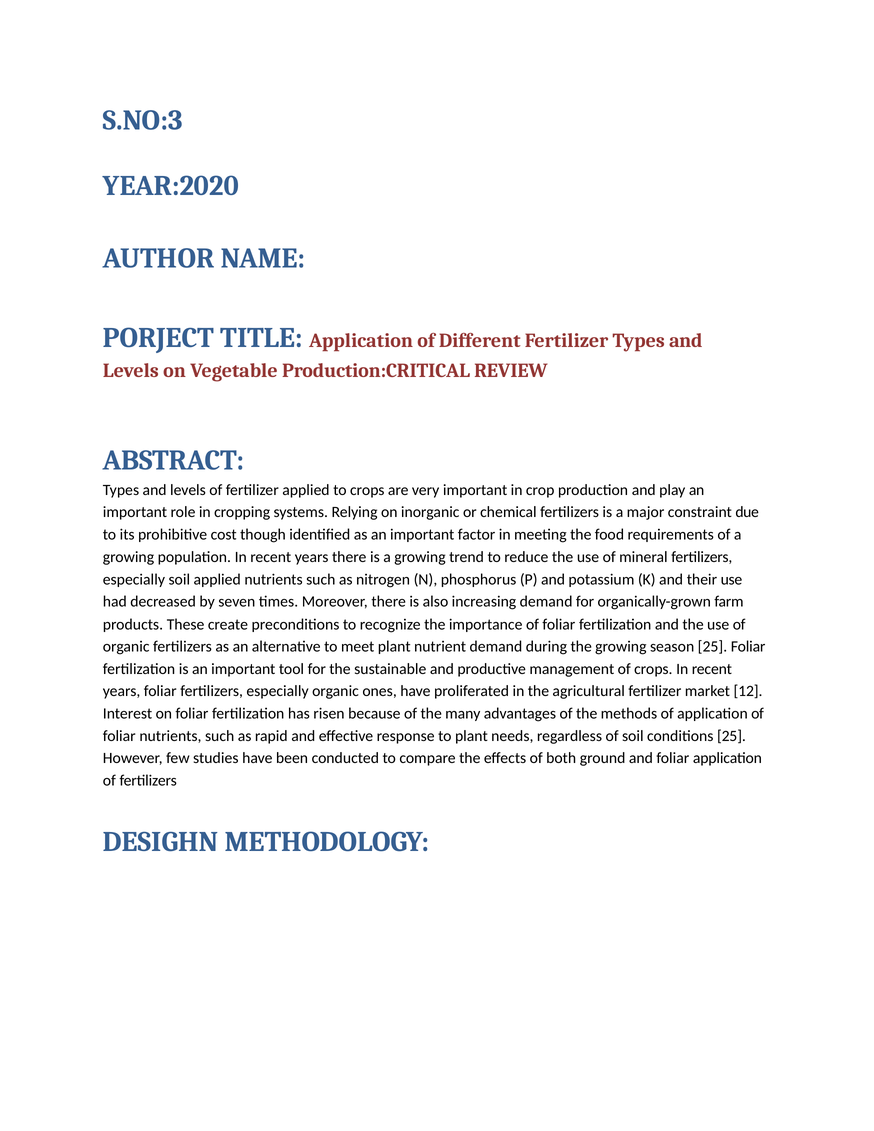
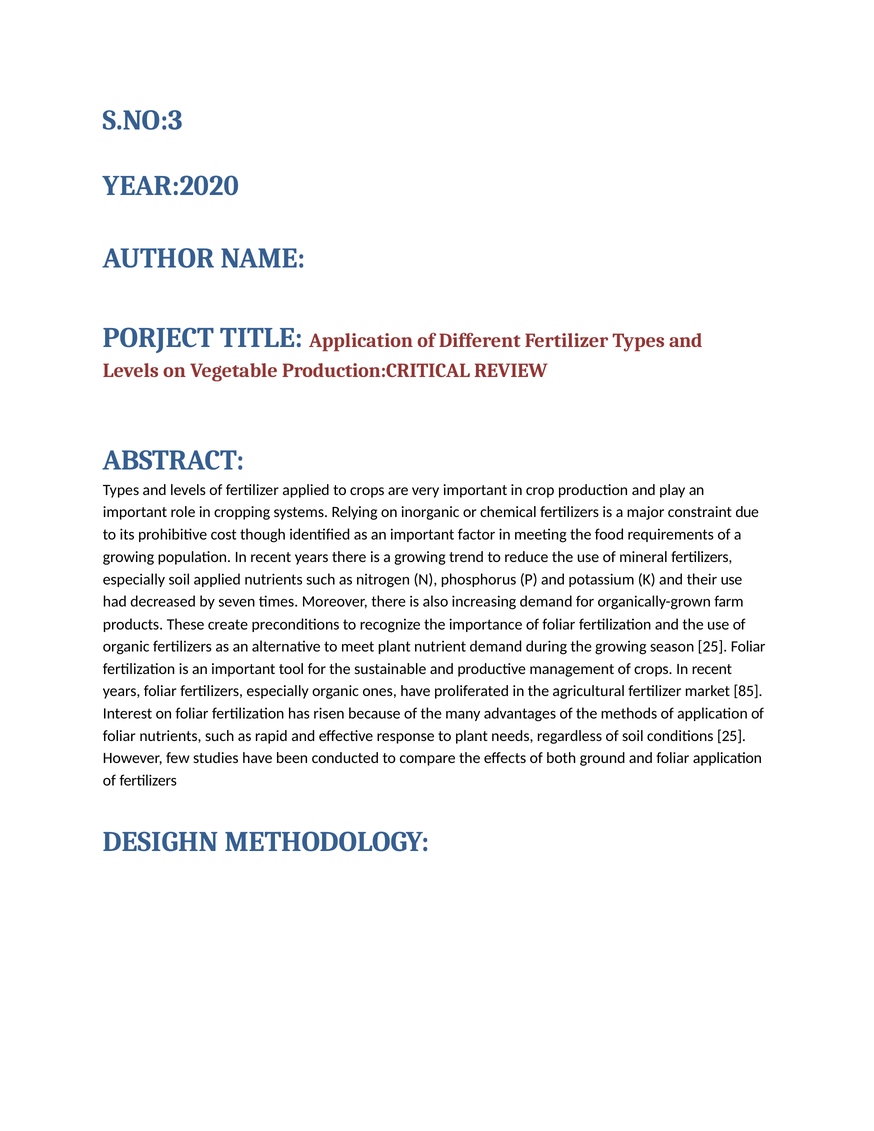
12: 12 -> 85 (748, 691)
